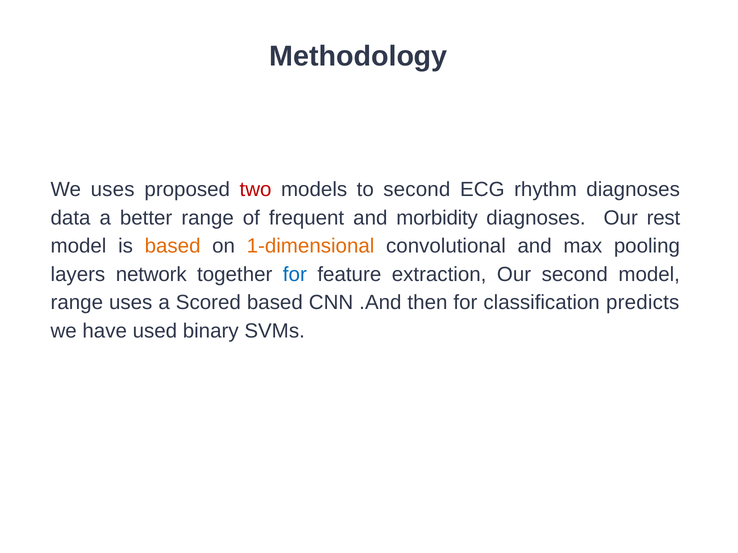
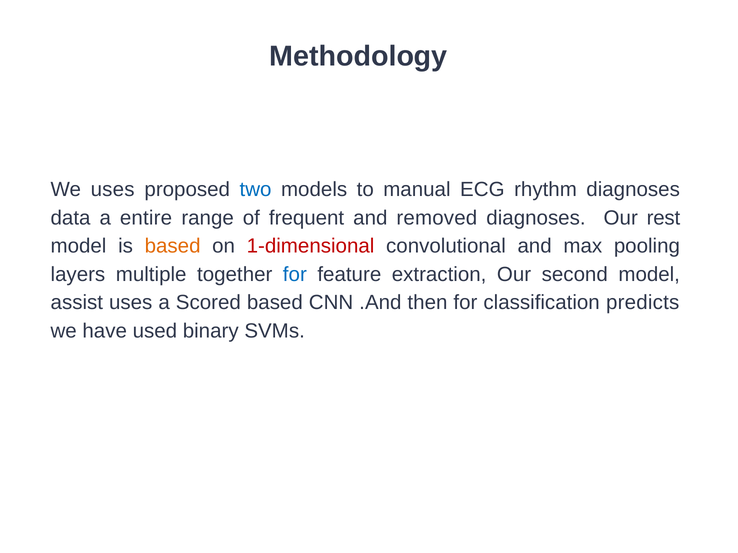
two colour: red -> blue (256, 190)
to second: second -> manual (417, 190)
better: better -> entire (146, 218)
morbidity: morbidity -> removed (437, 218)
1-dimensional colour: orange -> red (311, 246)
network: network -> multiple (151, 275)
range: range -> assist (77, 303)
